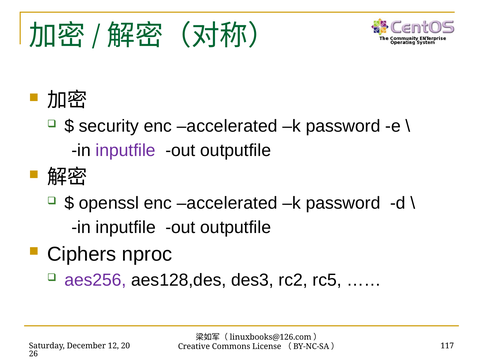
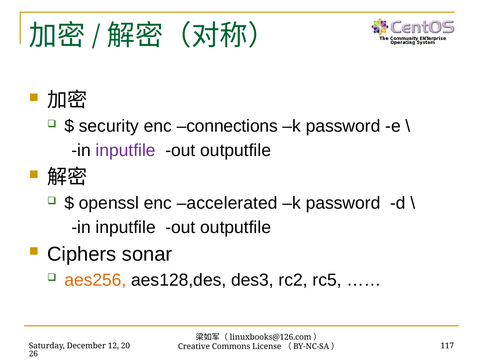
accelerated: accelerated -> connections (227, 126)
nproc: nproc -> sonar (147, 254)
aes256 colour: purple -> orange (95, 280)
